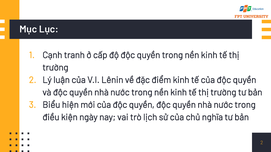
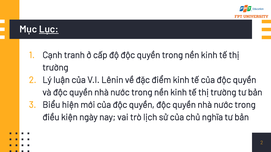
Lục underline: none -> present (49, 29)
